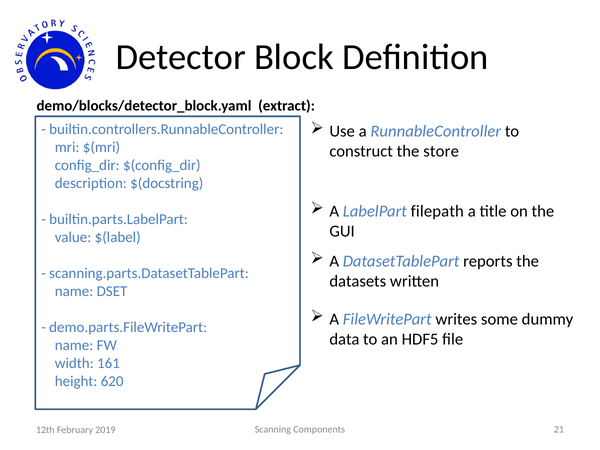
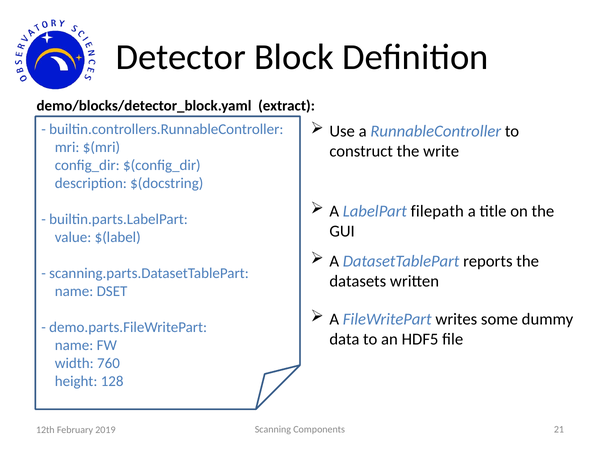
store: store -> write (441, 151)
161: 161 -> 760 (108, 363)
620: 620 -> 128 (112, 381)
